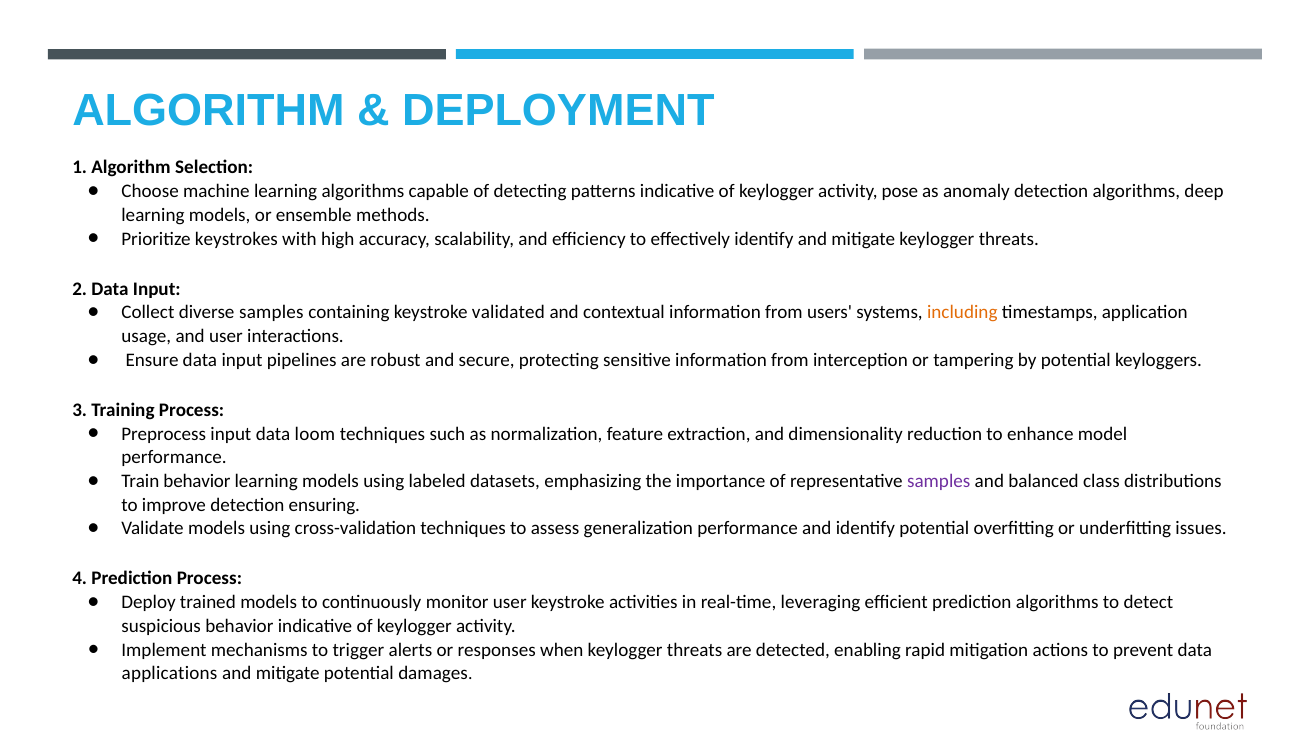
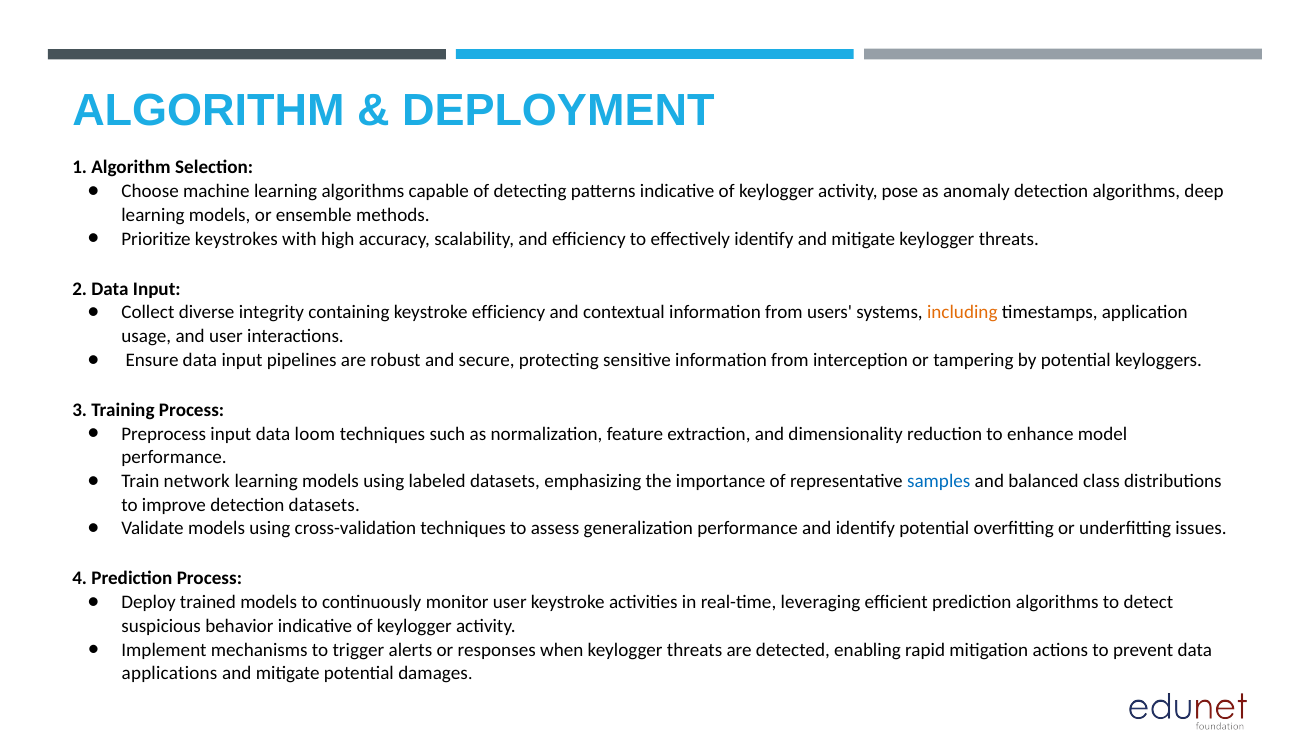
diverse samples: samples -> integrity (271, 313)
keystroke validated: validated -> efficiency (509, 313)
Train behavior: behavior -> network (197, 481)
samples colour: purple -> blue (939, 481)
detection ensuring: ensuring -> datasets (324, 505)
